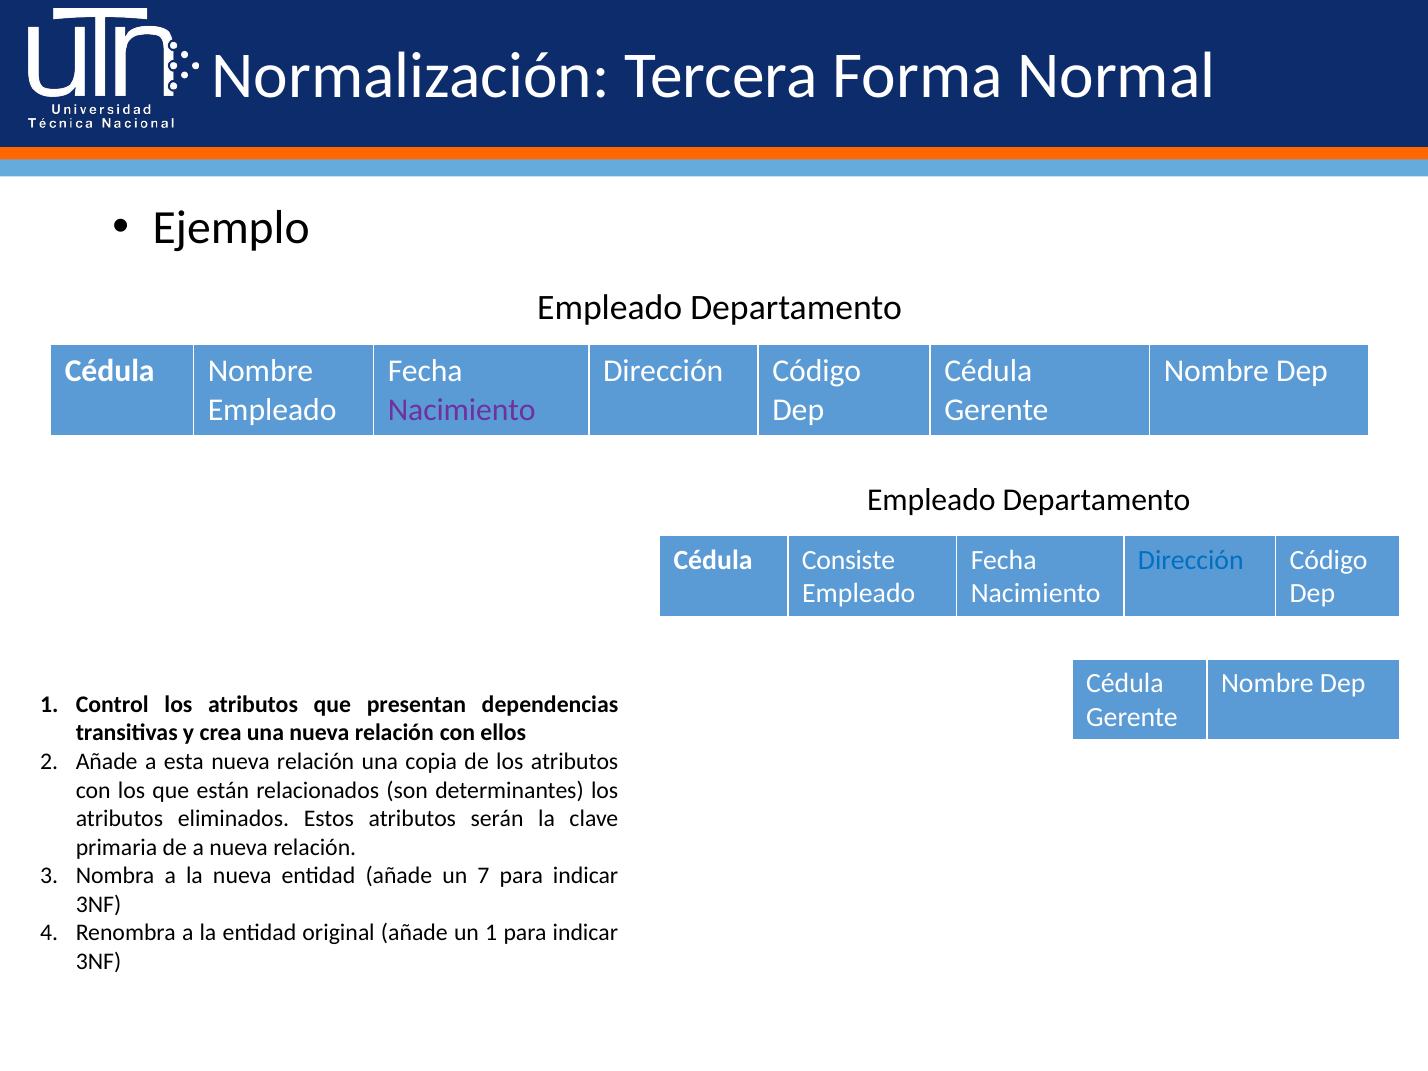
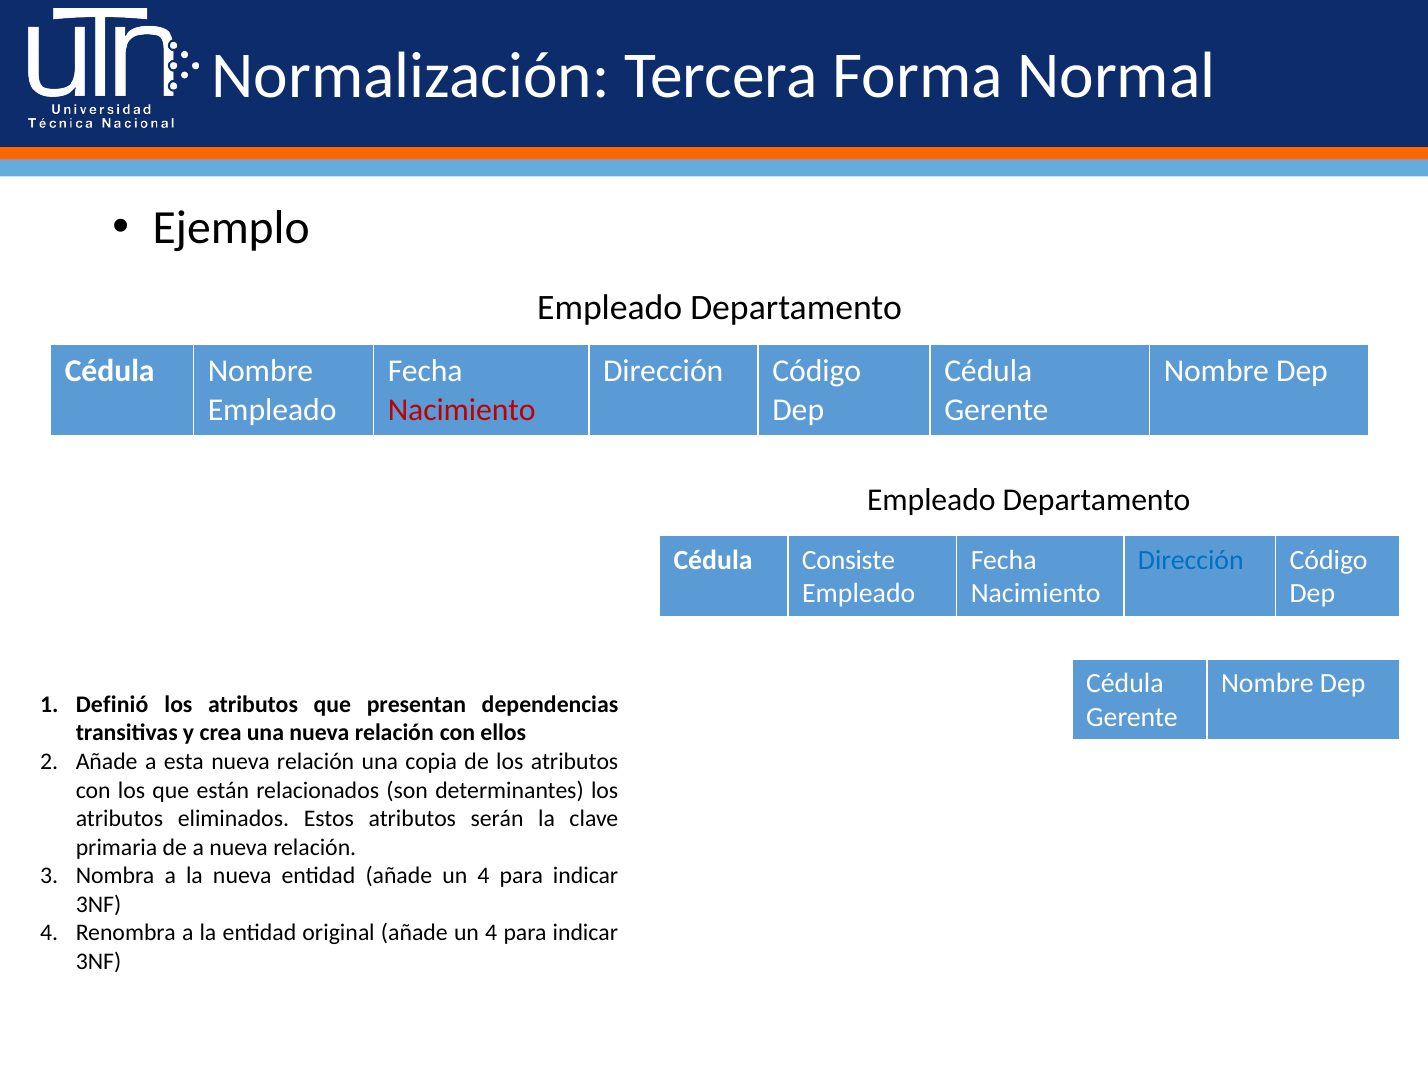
Nacimiento colour: purple -> red (462, 410)
Control: Control -> Definió (112, 705)
entidad añade un 7: 7 -> 4 (484, 876)
original añade un 1: 1 -> 4 (491, 933)
